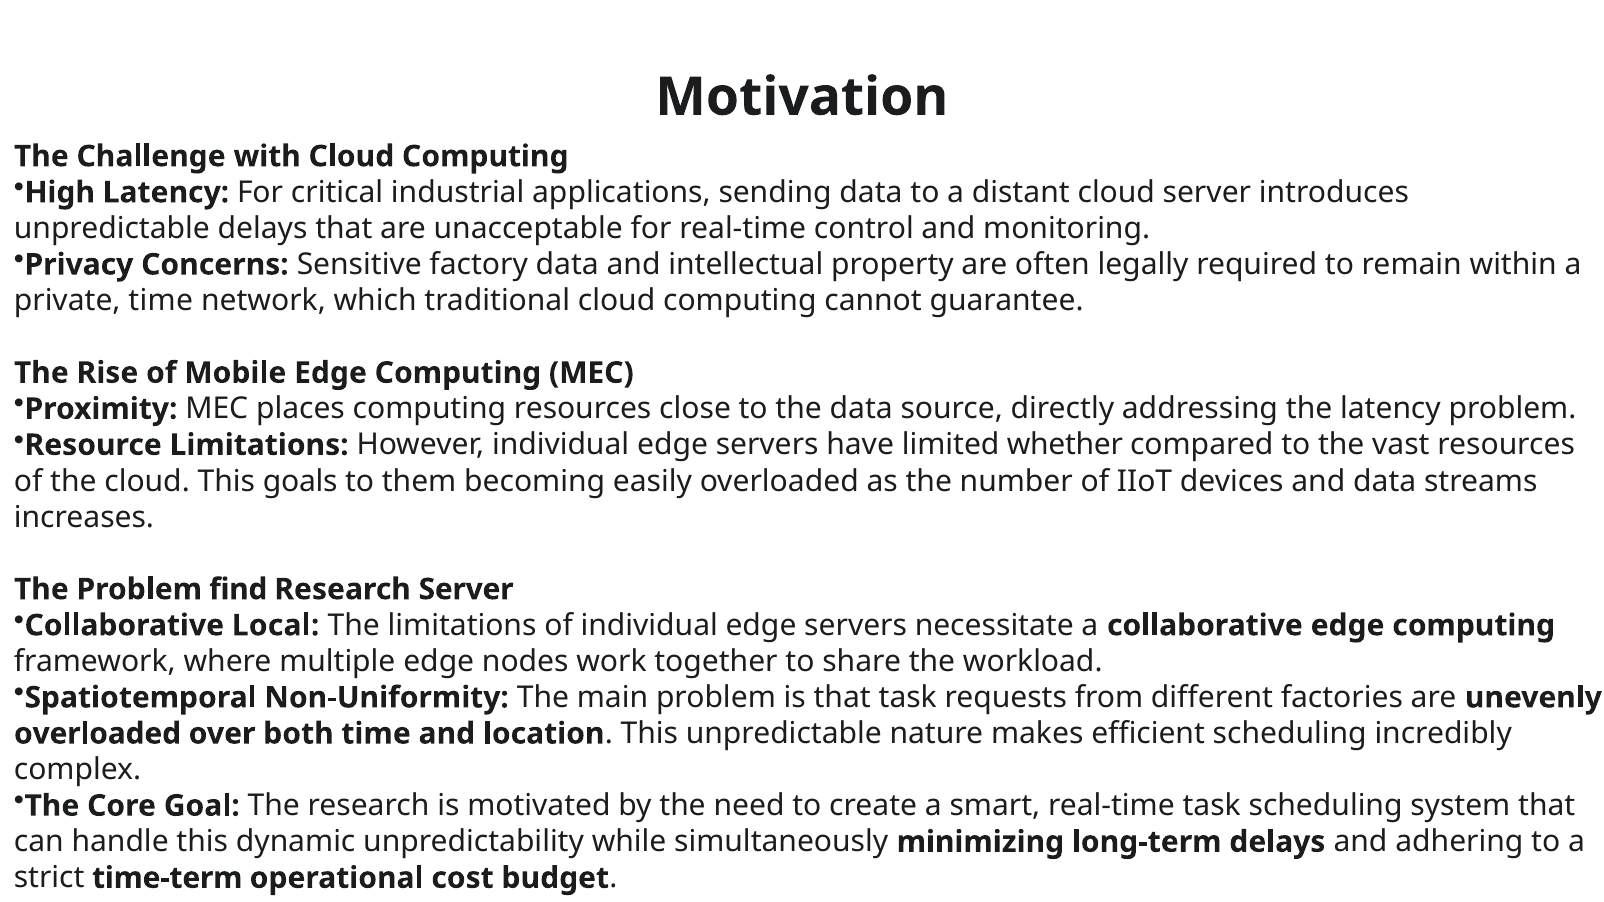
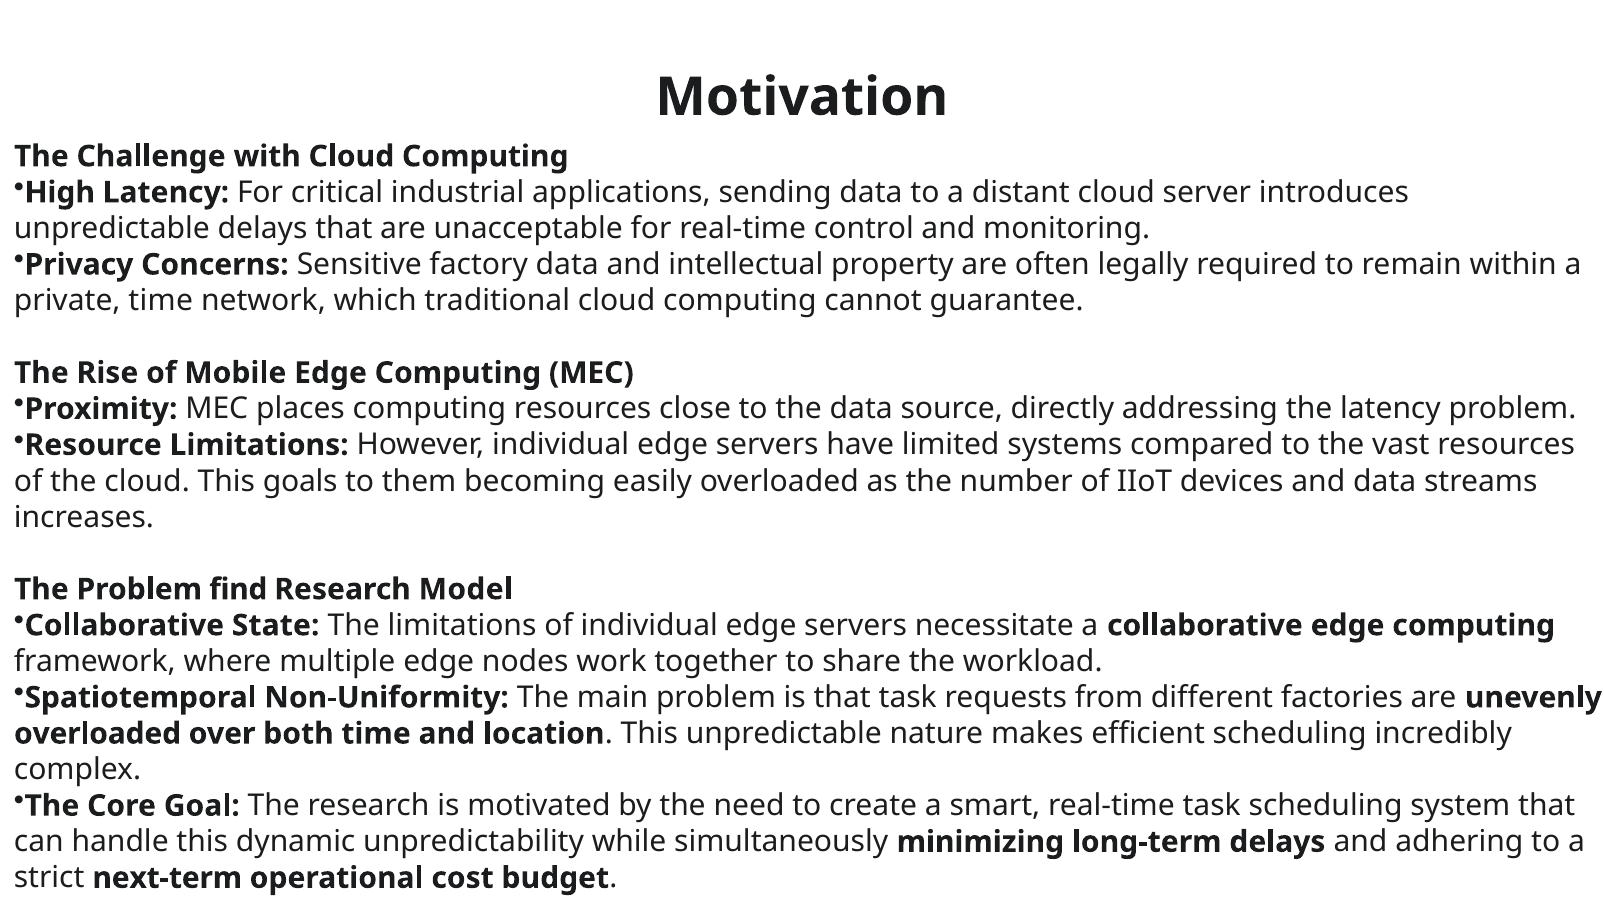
whether: whether -> systems (1065, 445)
Research Server: Server -> Model (466, 589)
Local: Local -> State (276, 626)
time-term: time-term -> next-term (167, 878)
